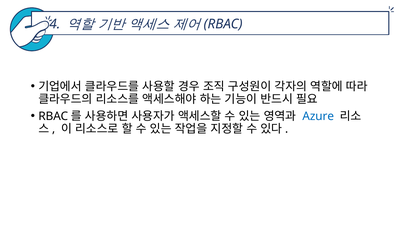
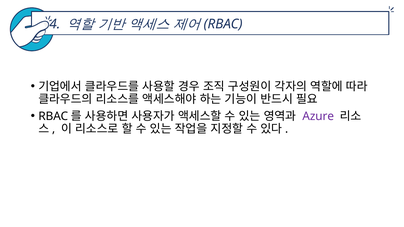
Azure colour: blue -> purple (318, 116)
